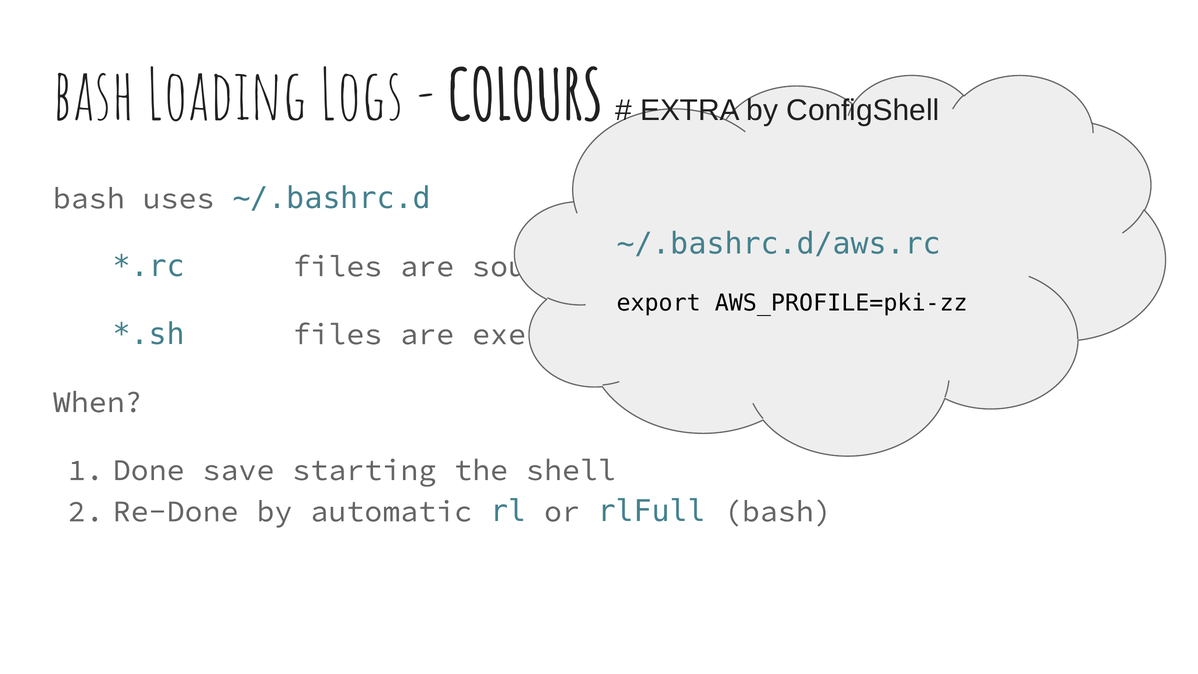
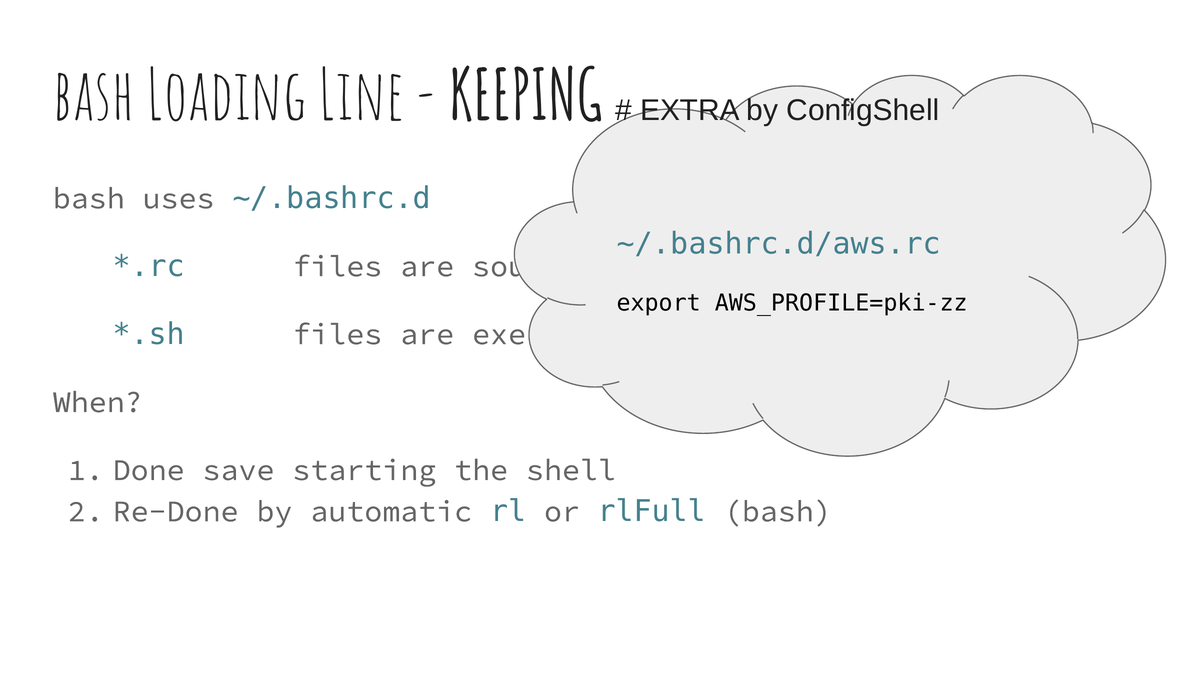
Logs: Logs -> Line (361, 97)
COLOURS: COLOURS -> KEEPING (526, 97)
